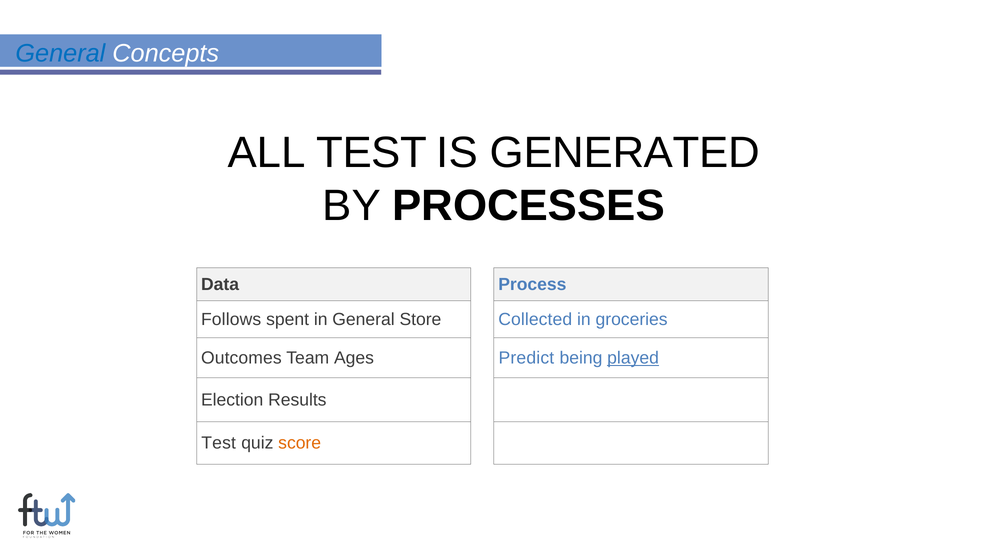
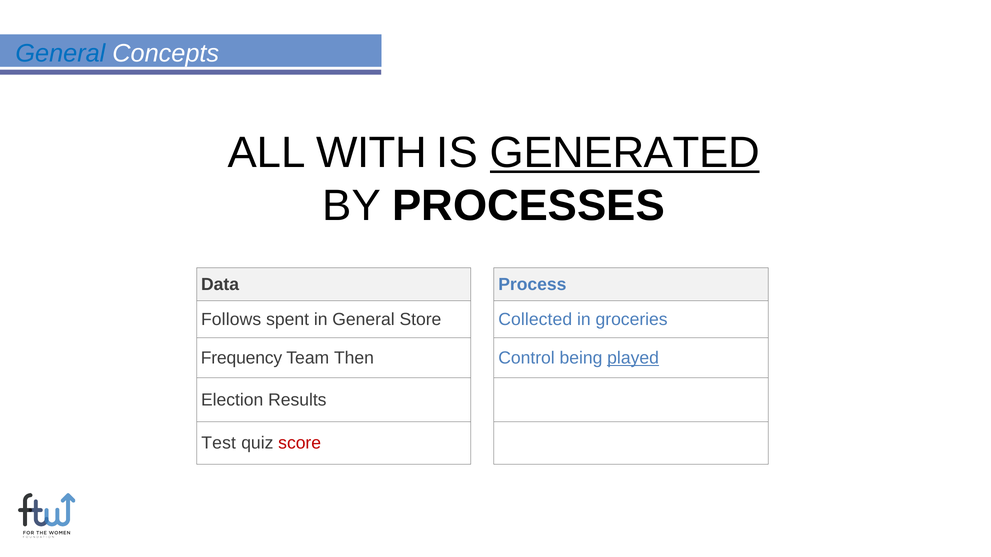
ALL TEST: TEST -> WITH (372, 153)
GENERATED underline: none -> present (625, 153)
Outcomes: Outcomes -> Frequency (242, 358)
Ages: Ages -> Then (354, 358)
Predict: Predict -> Control (527, 358)
score colour: orange -> red (300, 444)
